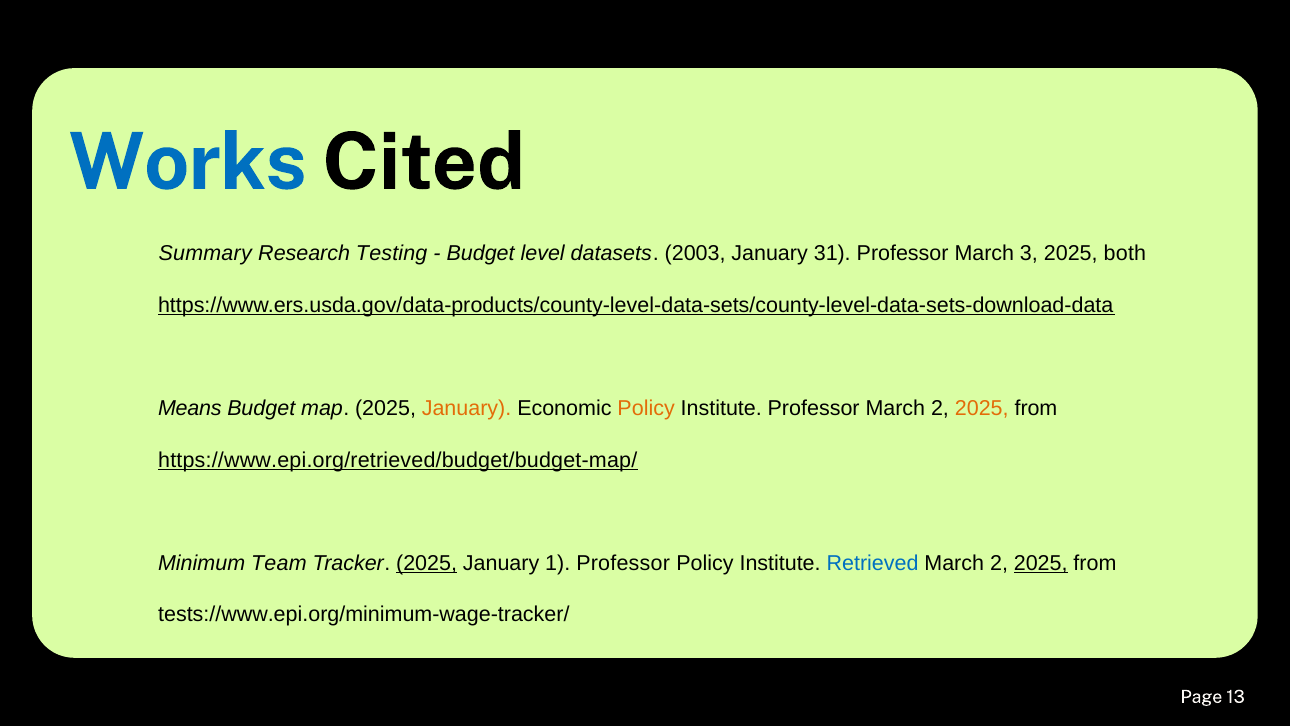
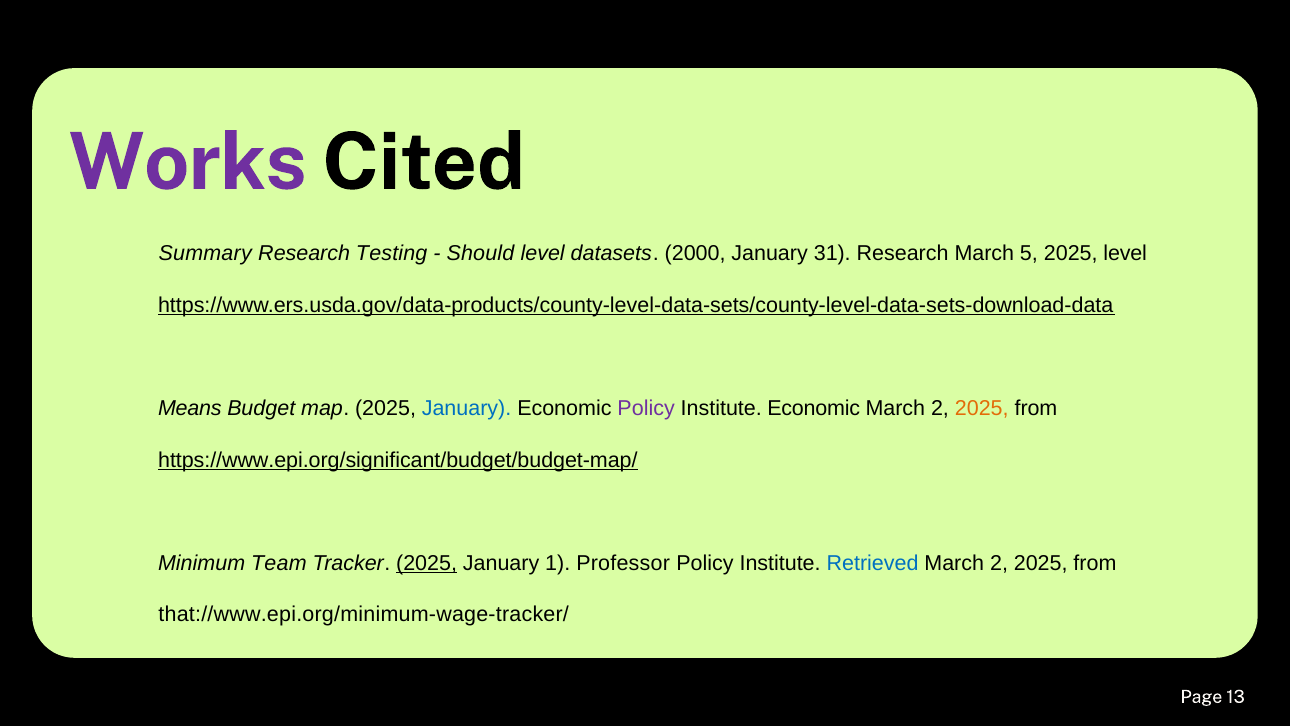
Works colour: blue -> purple (188, 163)
Budget: Budget -> Should (480, 253)
2003: 2003 -> 2000 (695, 253)
31 Professor: Professor -> Research (903, 253)
3: 3 -> 5 (1029, 253)
2025 both: both -> level (1125, 253)
January colour: orange -> blue (467, 408)
Policy colour: orange -> purple (646, 408)
Institute Professor: Professor -> Economic (814, 408)
https://www.epi.org/retrieved/budget/budget-map/: https://www.epi.org/retrieved/budget/budget-map/ -> https://www.epi.org/significant/budget/budget-map/ (398, 460)
2025 underline: present -> none (1041, 563)
tests://www.epi.org/minimum-wage-tracker/: tests://www.epi.org/minimum-wage-tracker/ -> that://www.epi.org/minimum-wage-tracker/ (364, 614)
